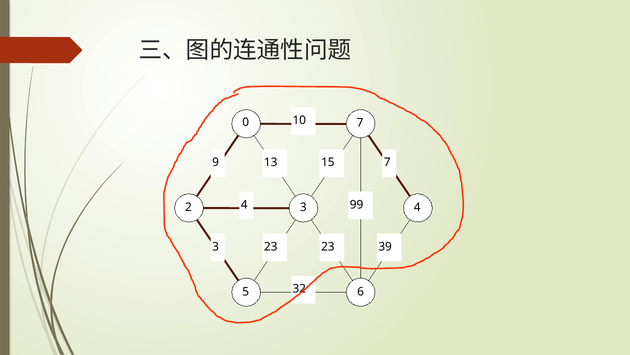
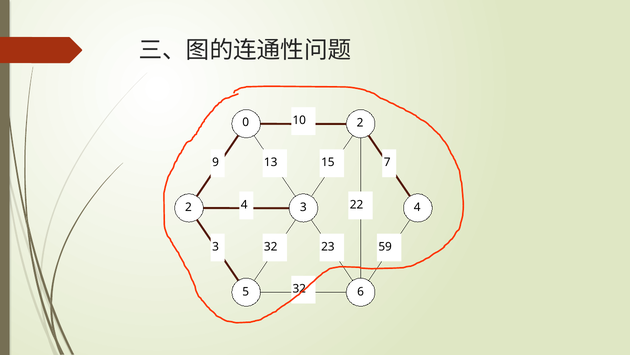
0 7: 7 -> 2 (360, 123)
99: 99 -> 22 (357, 204)
3 23: 23 -> 32 (271, 246)
39: 39 -> 59 (385, 246)
